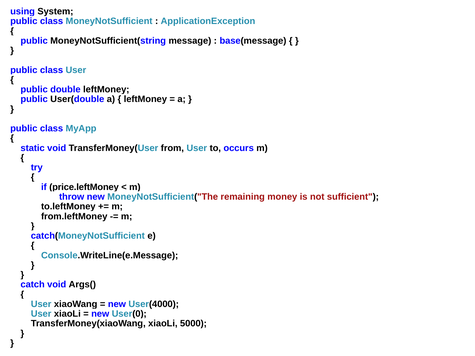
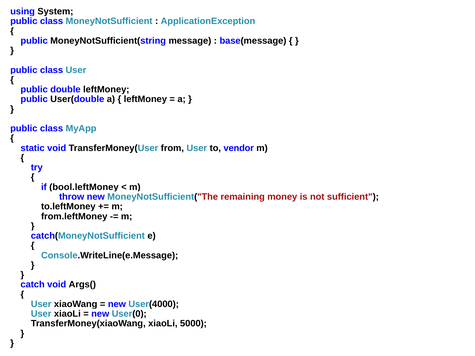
occurs: occurs -> vendor (239, 148)
price.leftMoney: price.leftMoney -> bool.leftMoney (84, 187)
